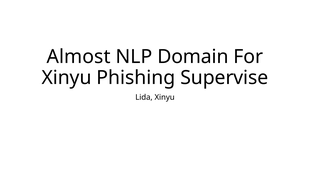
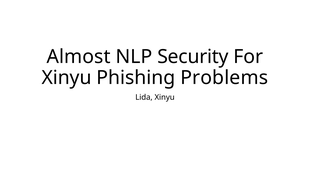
Domain: Domain -> Security (193, 57)
Supervise: Supervise -> Problems (224, 77)
